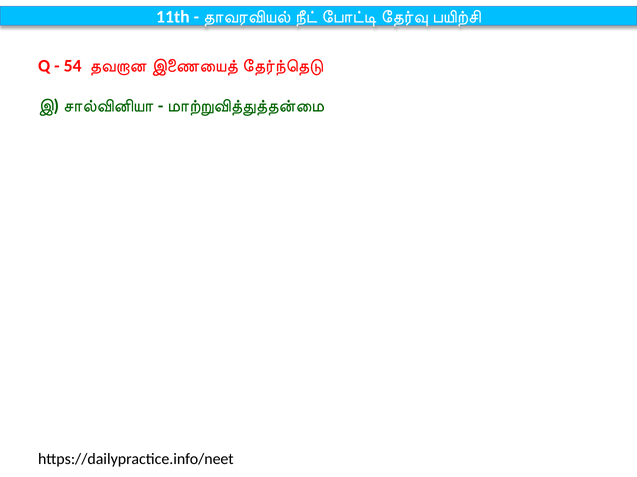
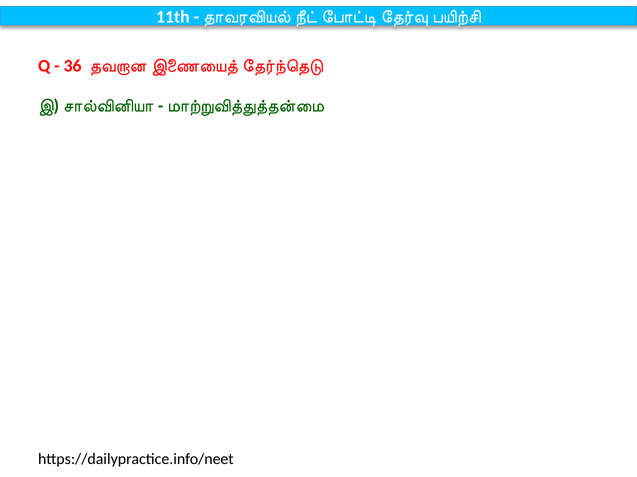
54: 54 -> 36 (73, 66)
